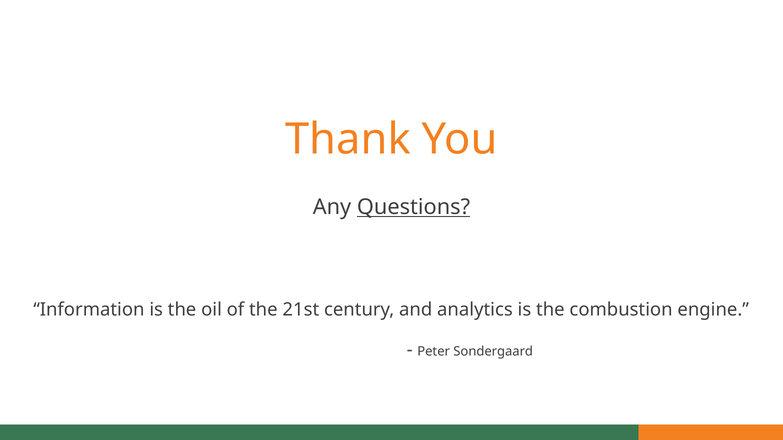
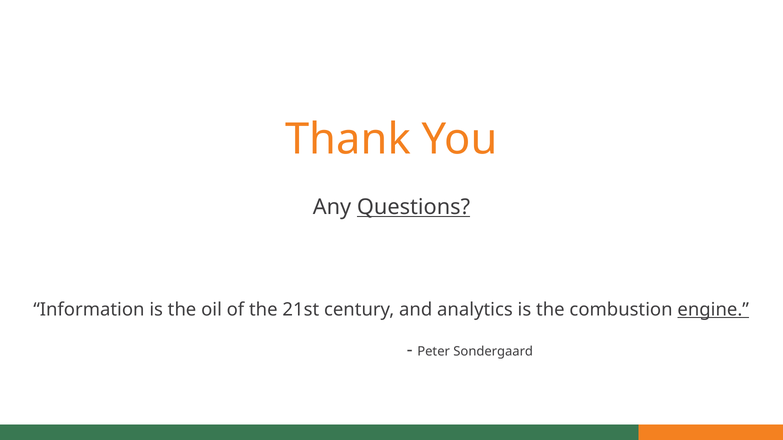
engine underline: none -> present (713, 310)
